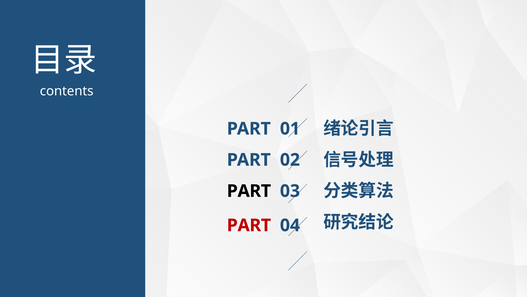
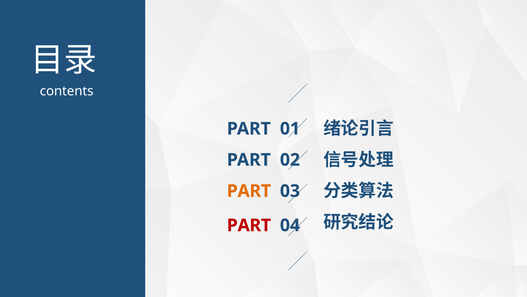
PART colour: black -> orange (249, 191)
